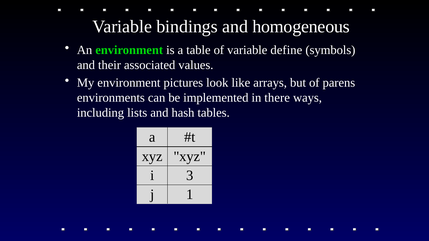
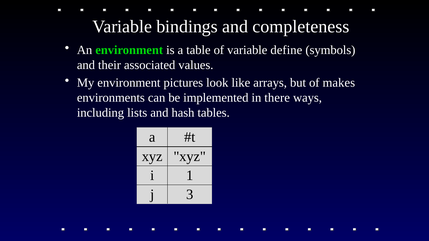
homogeneous: homogeneous -> completeness (301, 27)
parens: parens -> makes (339, 83)
3: 3 -> 1 (190, 176)
1: 1 -> 3 (190, 195)
